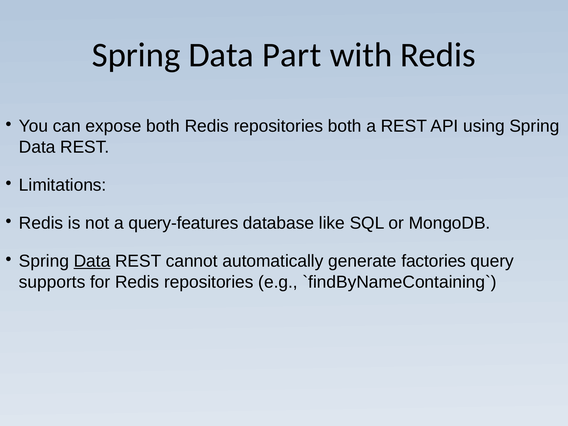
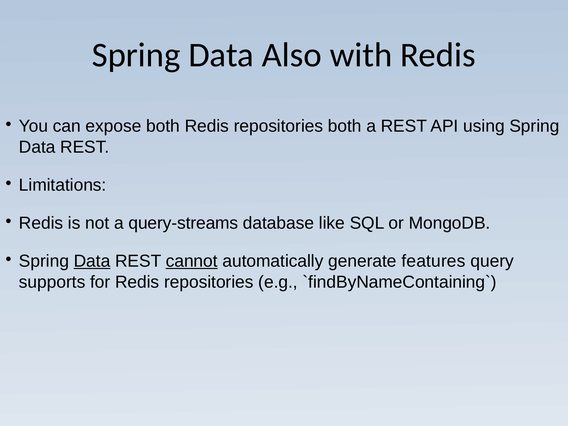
Part: Part -> Also (292, 55)
query-features: query-features -> query-streams (183, 223)
cannot underline: none -> present (192, 261)
factories: factories -> features (434, 261)
